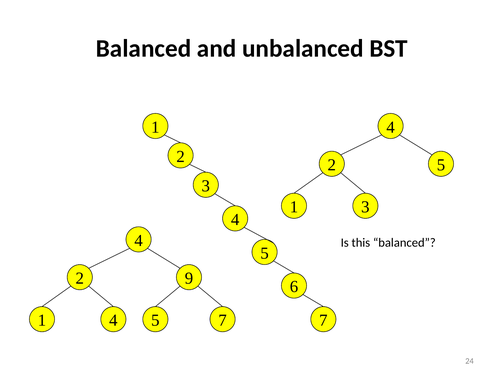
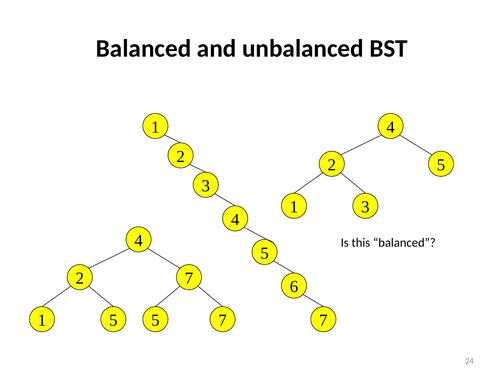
2 9: 9 -> 7 (189, 278)
4: 4 -> 5 (113, 320)
